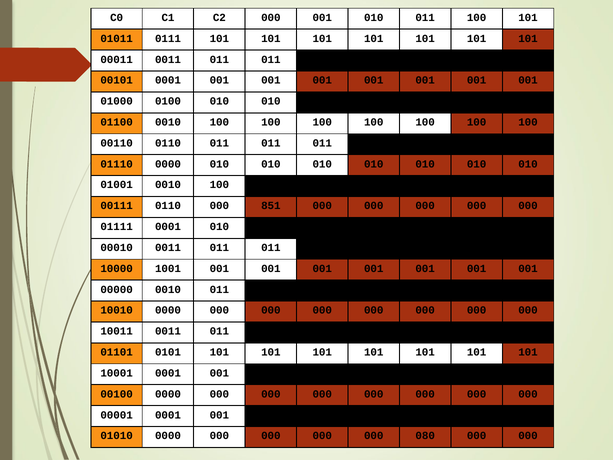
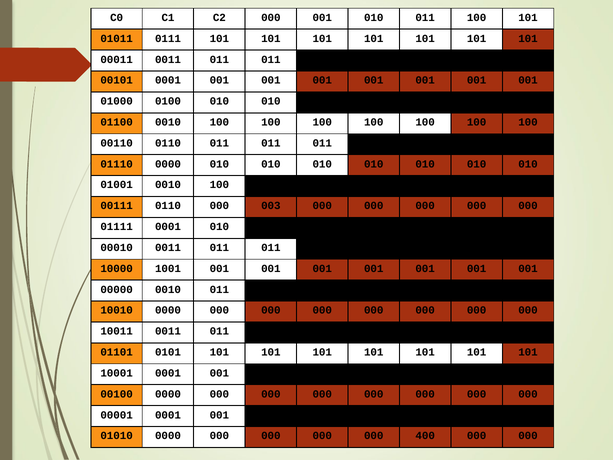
851: 851 -> 003 (271, 206)
080: 080 -> 400 (425, 436)
